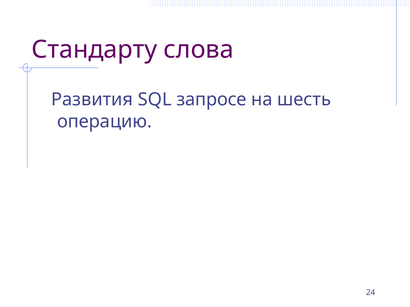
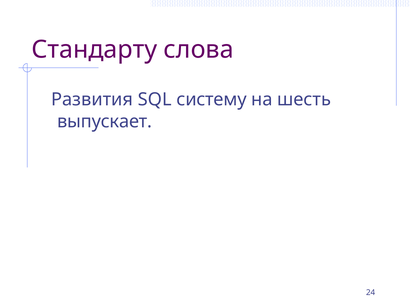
запросе: запросе -> систему (212, 100)
операцию: операцию -> выпускает (105, 122)
